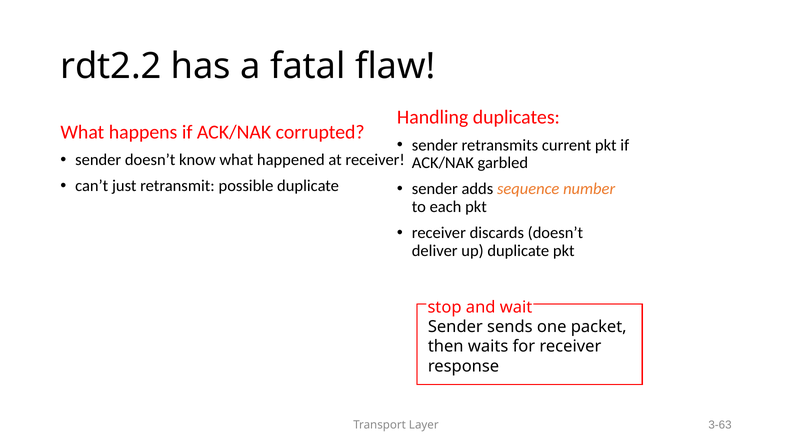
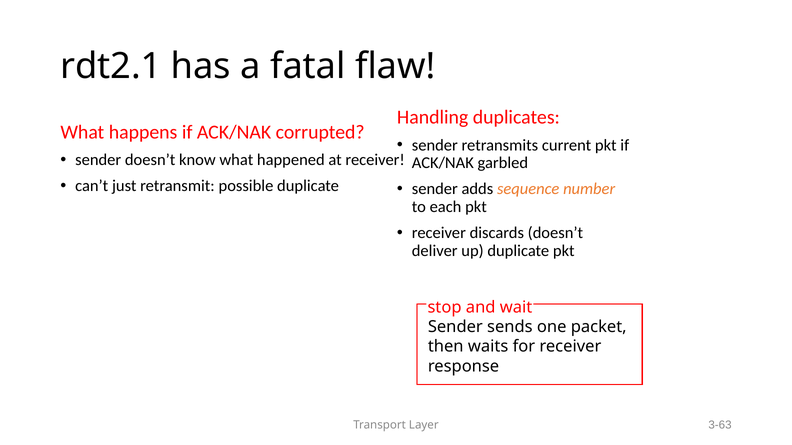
rdt2.2: rdt2.2 -> rdt2.1 (111, 67)
